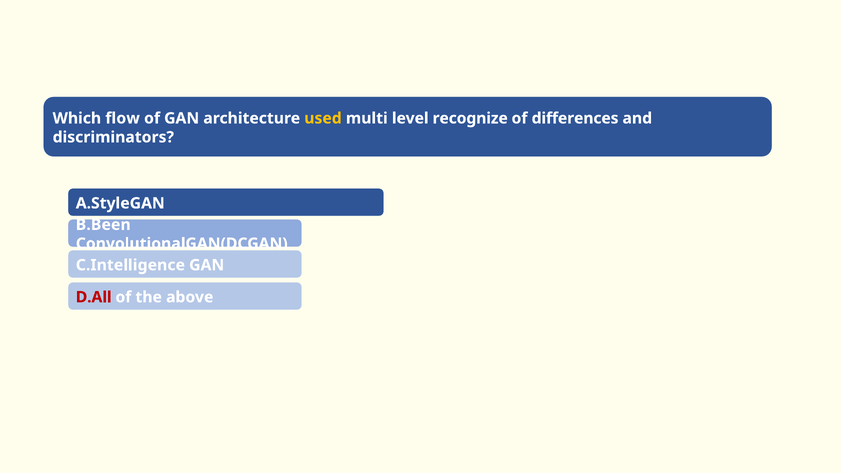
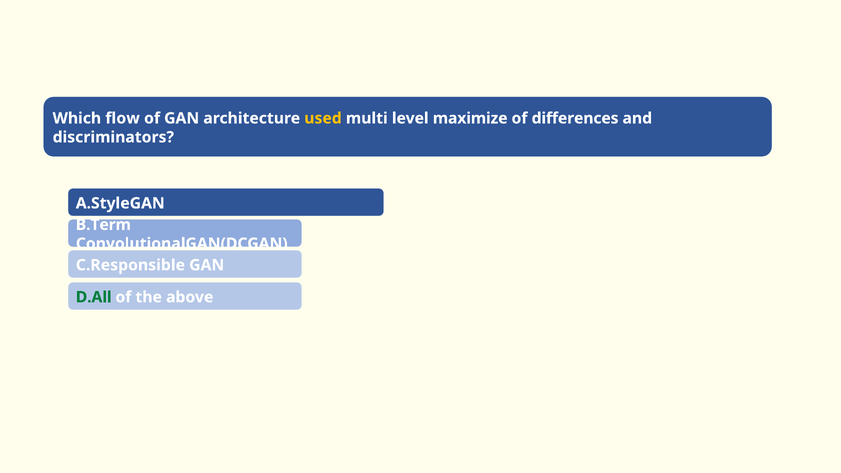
recognize: recognize -> maximize (470, 118)
B.Been: B.Been -> B.Term (103, 225)
C.Intelligence: C.Intelligence -> C.Responsible (130, 265)
D.All colour: red -> green (94, 297)
